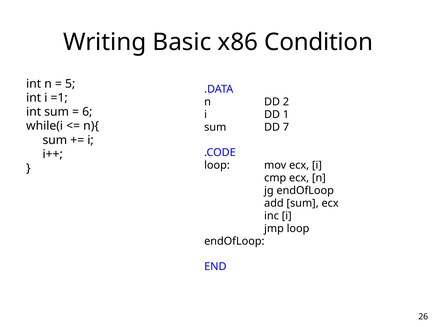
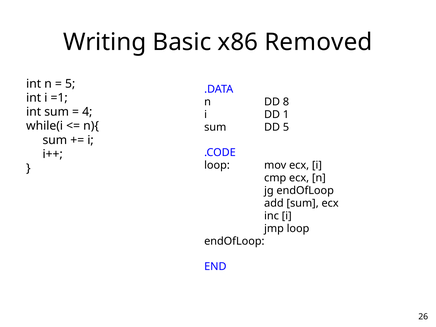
Condition: Condition -> Removed (318, 42)
2: 2 -> 8 (286, 102)
6: 6 -> 4 (87, 112)
DD 7: 7 -> 5 (286, 127)
